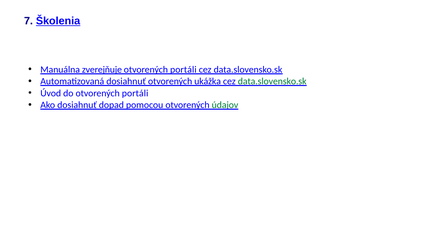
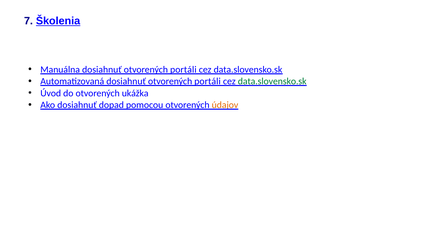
Manuálna zverejňuje: zverejňuje -> dosiahnuť (102, 70)
ukážka: ukážka -> portáli (208, 81)
do otvorených portáli: portáli -> ukážka (135, 93)
údajov colour: green -> orange (225, 105)
